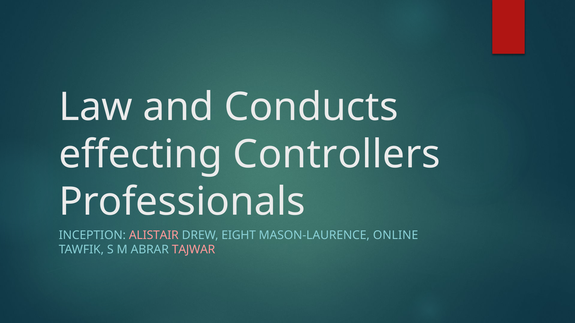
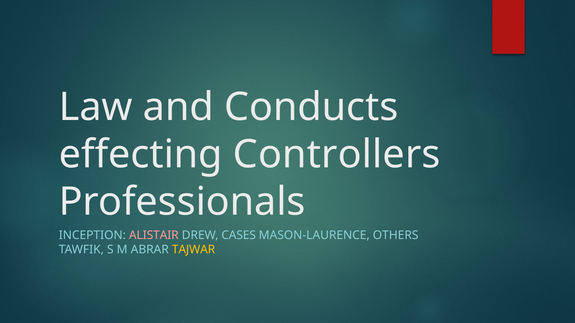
EIGHT: EIGHT -> CASES (239, 236)
ONLINE: ONLINE -> OTHERS (396, 236)
TAJWAR colour: pink -> yellow (194, 250)
